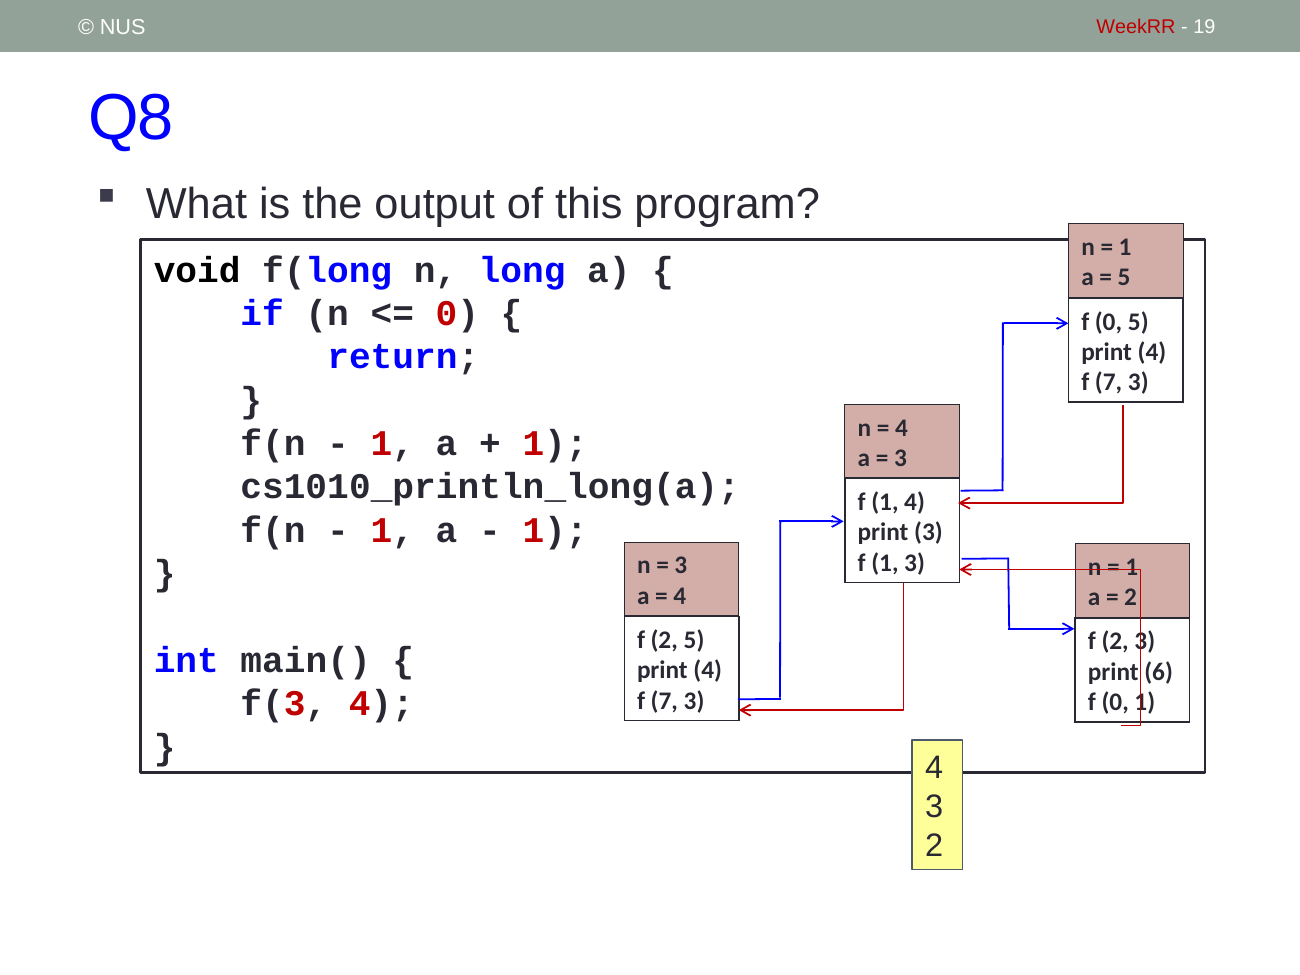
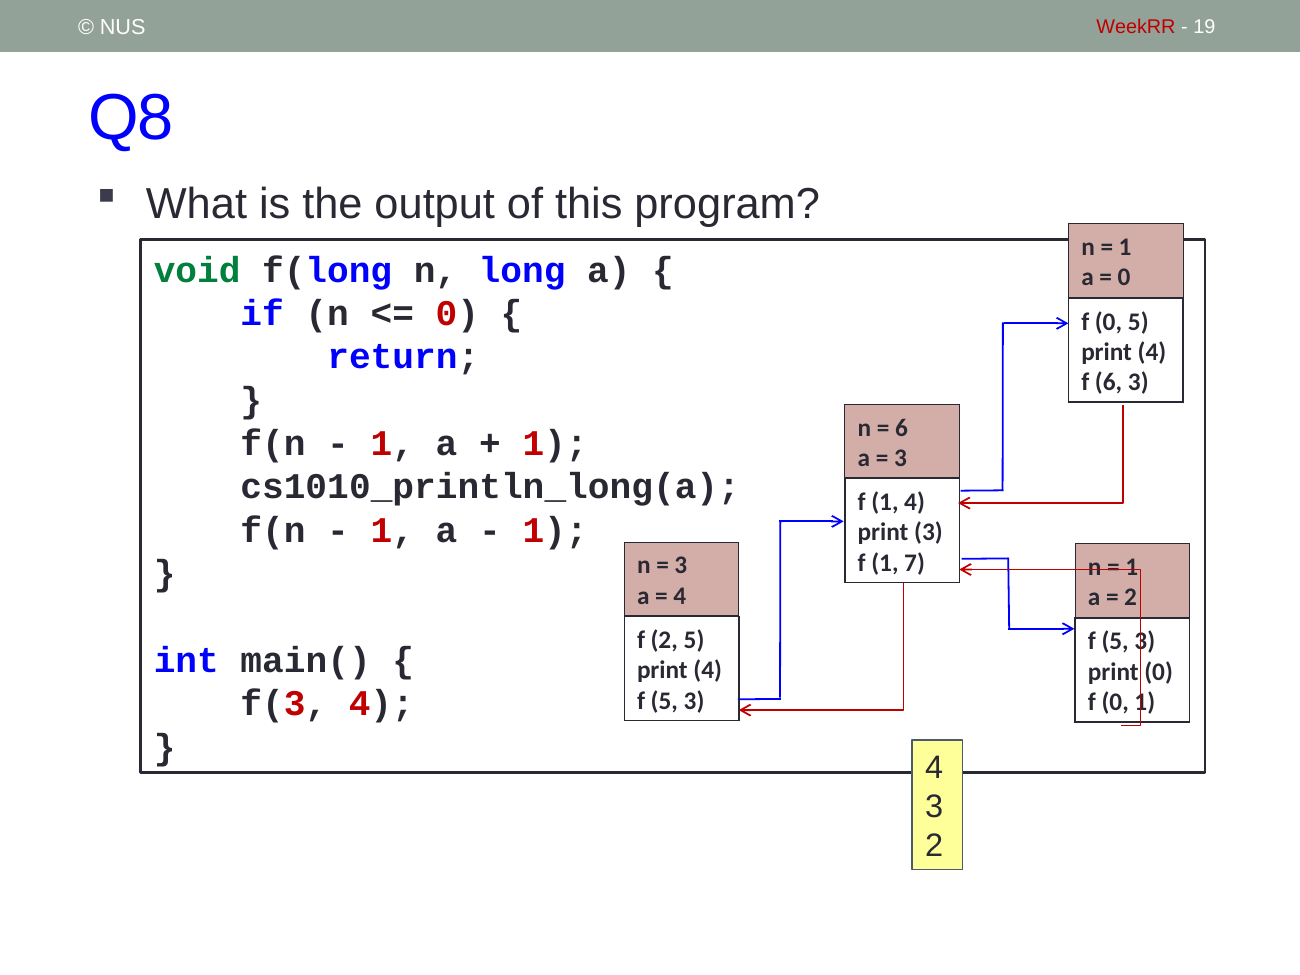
void colour: black -> green (197, 270)
5: 5 -> 0 (1124, 278)
7: 7 -> 6 (1109, 382)
4: 4 -> 6 (901, 428)
1 3: 3 -> 7 (915, 563)
2: 2 -> 5 (1115, 641)
print 6: 6 -> 0 (1159, 672)
7: 7 -> 5 (664, 701)
